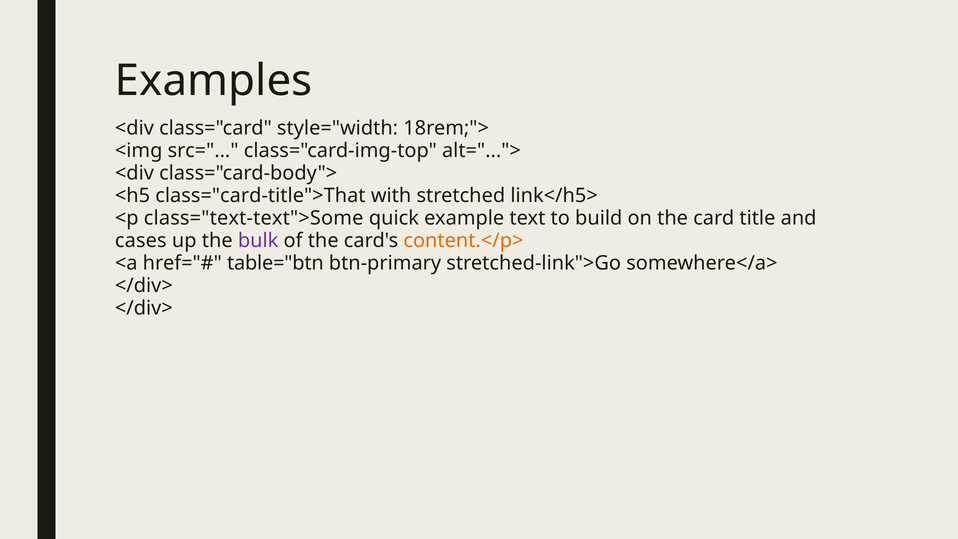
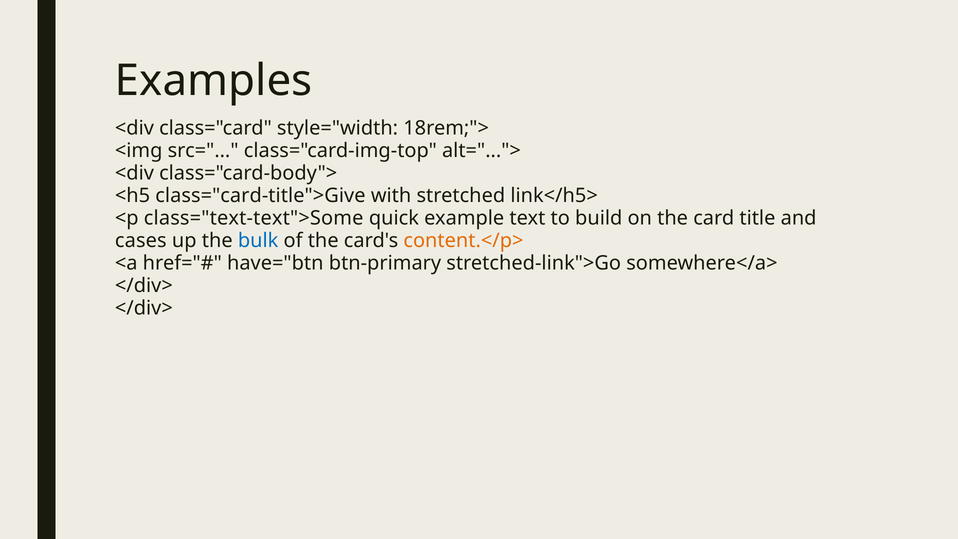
class="card-title">That: class="card-title">That -> class="card-title">Give (260, 195)
bulk colour: purple -> blue (258, 240)
table="btn: table="btn -> have="btn (275, 263)
